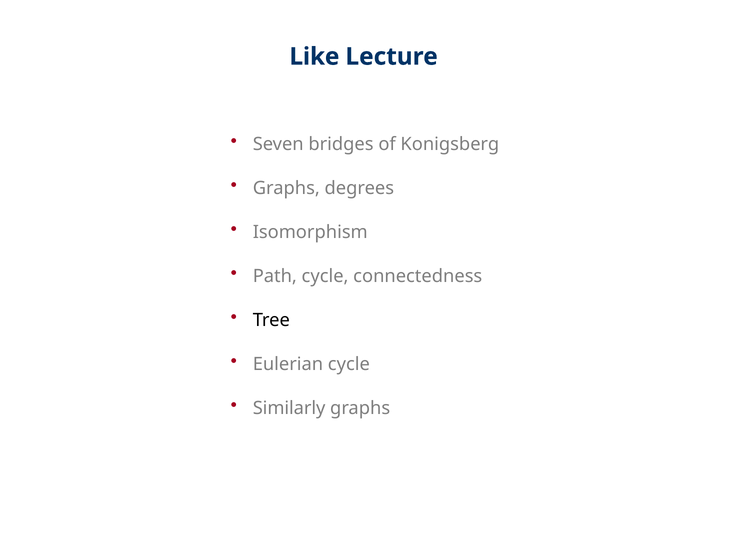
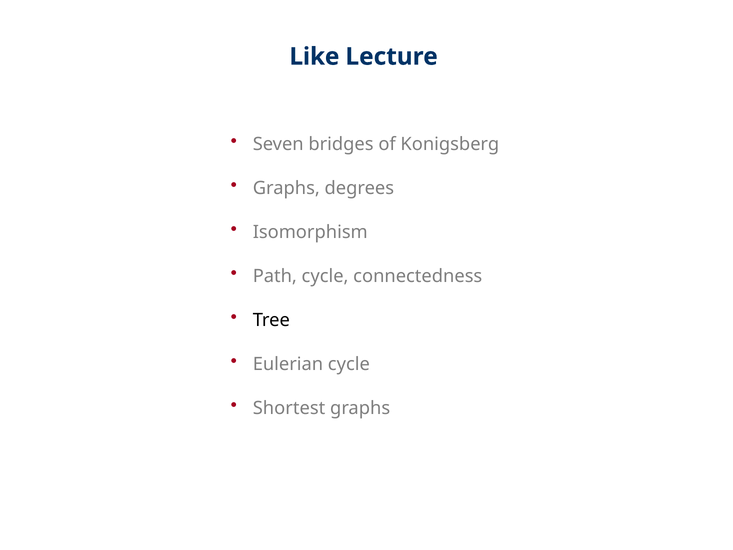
Similarly: Similarly -> Shortest (289, 408)
